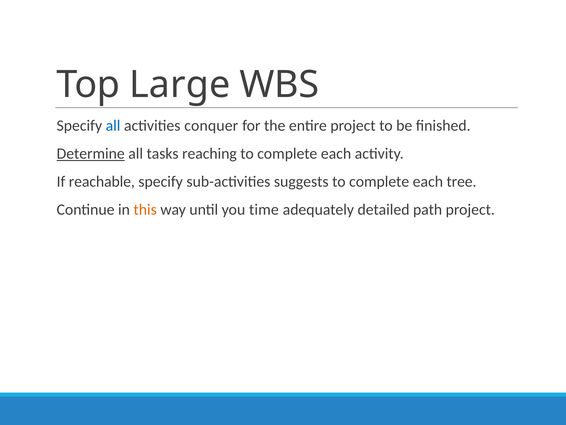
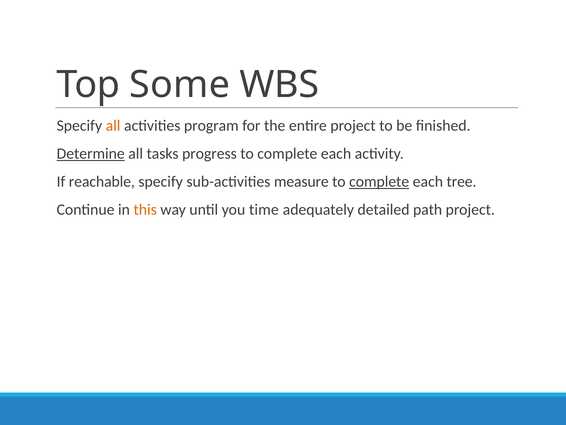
Large: Large -> Some (180, 85)
all colour: blue -> orange (113, 126)
conquer: conquer -> program (211, 126)
reaching: reaching -> progress (209, 154)
suggests: suggests -> measure (301, 182)
complete underline: none -> present (379, 182)
